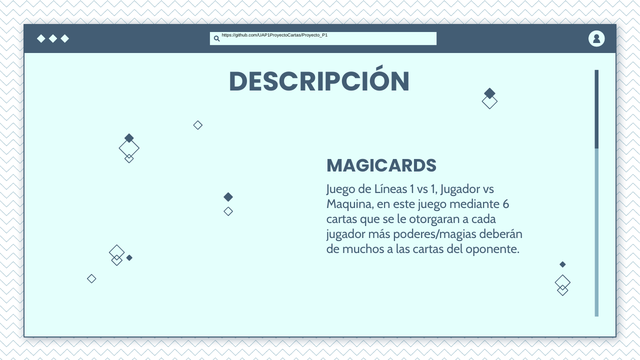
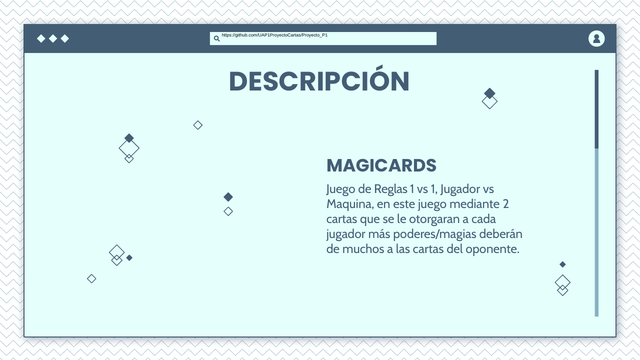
Líneas: Líneas -> Reglas (391, 189)
6: 6 -> 2 (506, 204)
